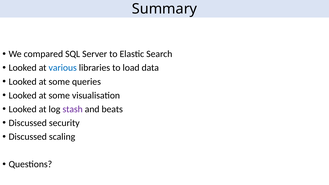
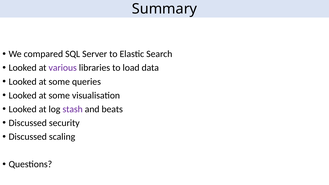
various colour: blue -> purple (63, 68)
